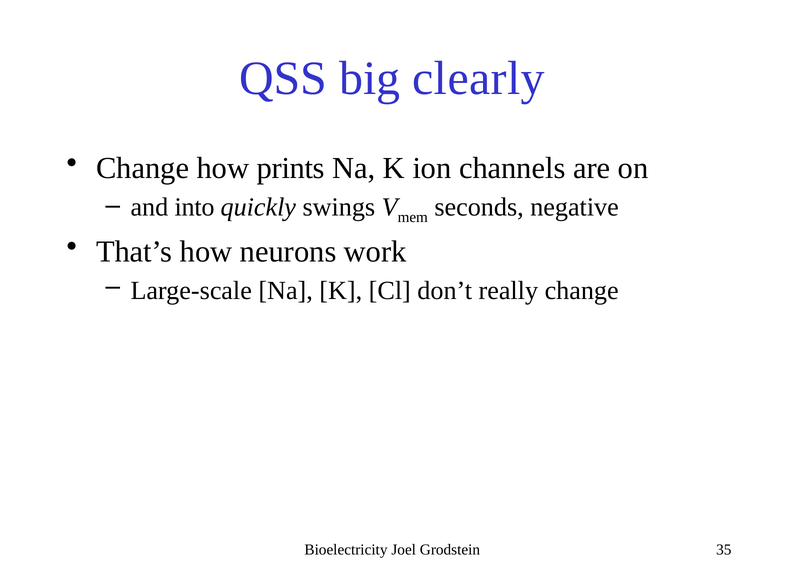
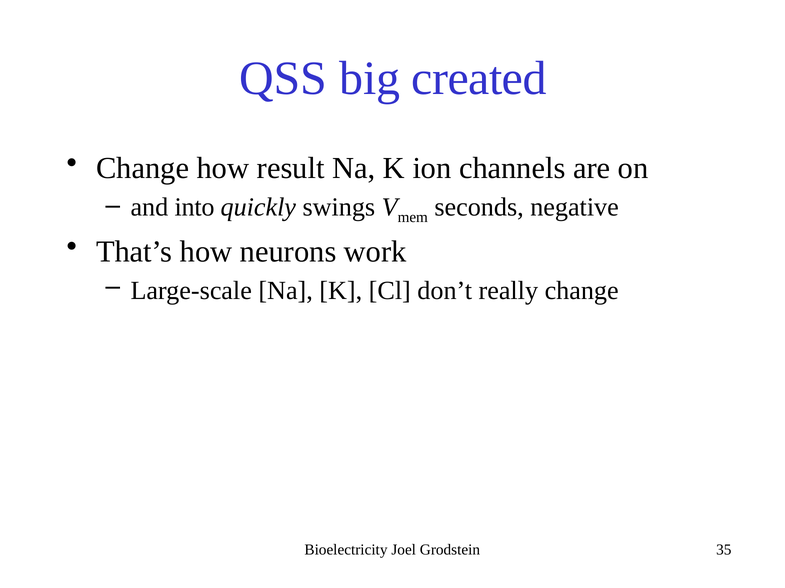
clearly: clearly -> created (479, 79)
prints: prints -> result (291, 168)
